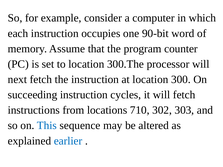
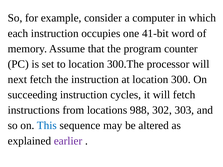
90-bit: 90-bit -> 41-bit (155, 33)
710: 710 -> 988 (140, 110)
earlier colour: blue -> purple (68, 141)
